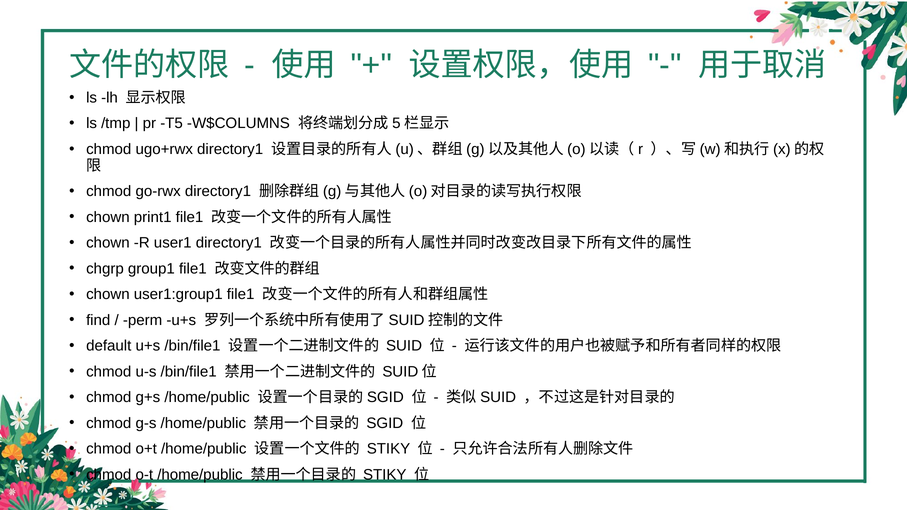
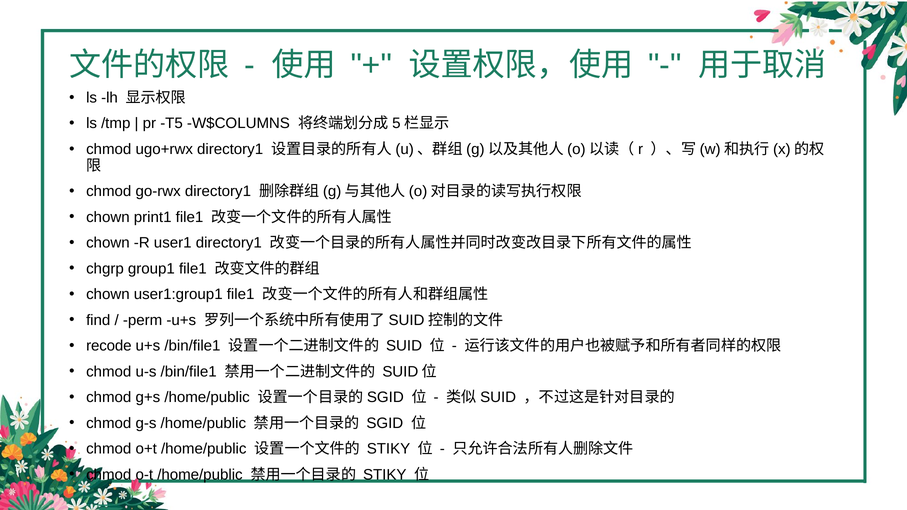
default: default -> recode (109, 346)
